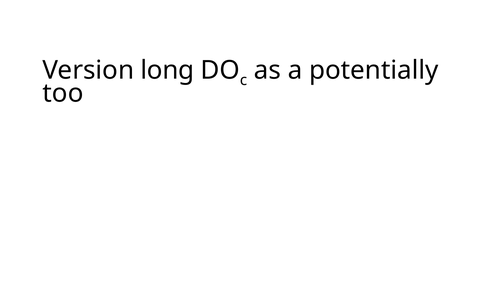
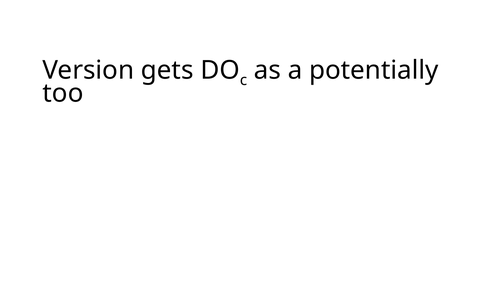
long: long -> gets (167, 70)
